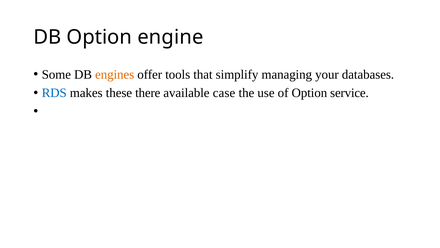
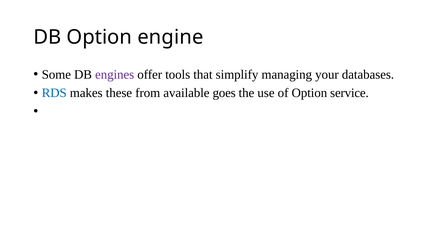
engines colour: orange -> purple (115, 74)
there: there -> from (148, 93)
case: case -> goes (224, 93)
